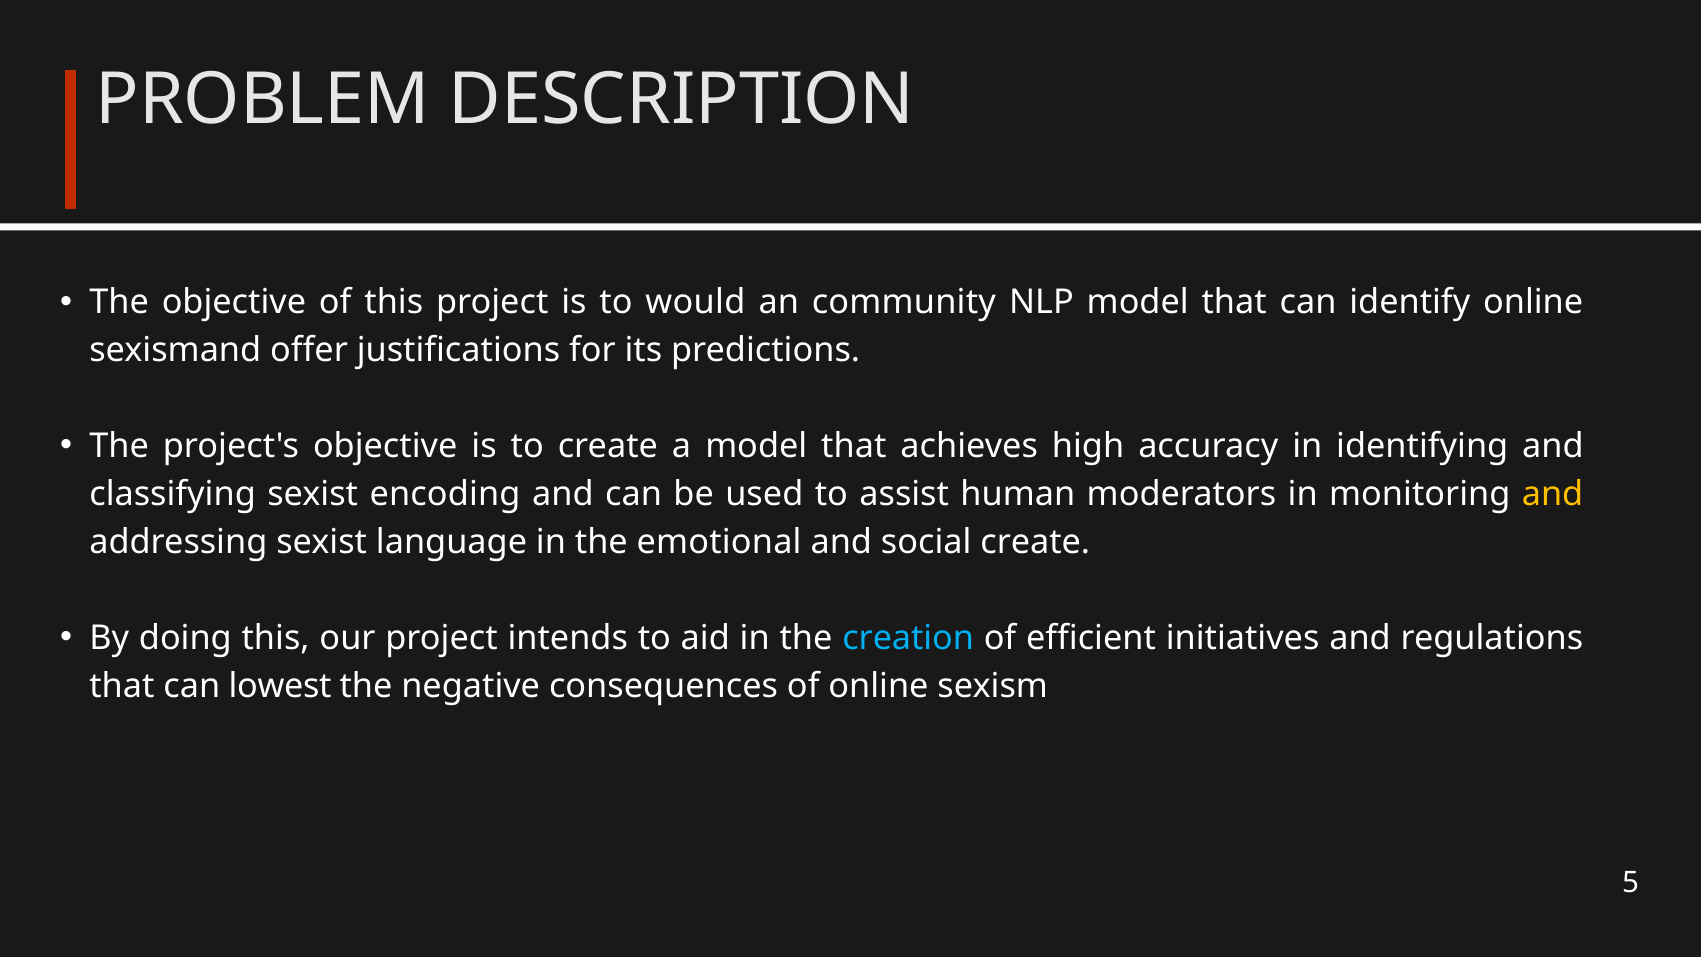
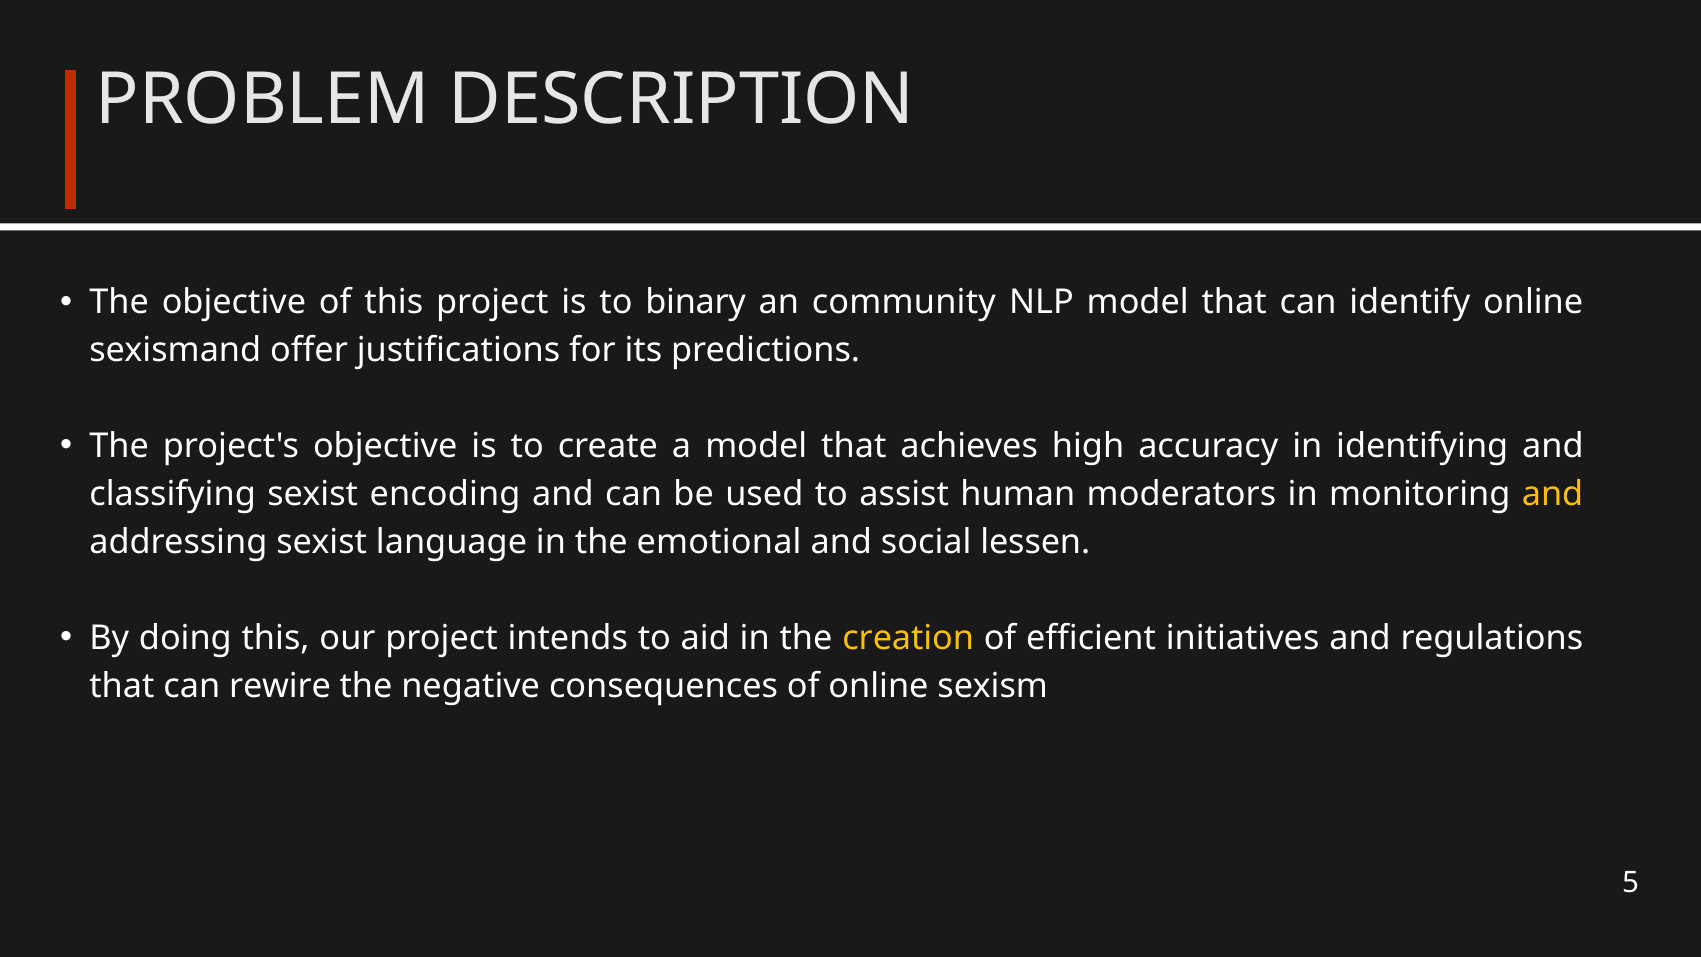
would: would -> binary (696, 303)
social create: create -> lessen (1035, 542)
creation colour: light blue -> yellow (908, 638)
lowest: lowest -> rewire (280, 686)
